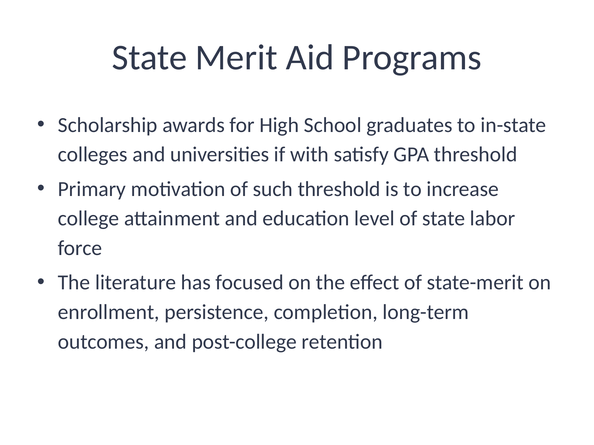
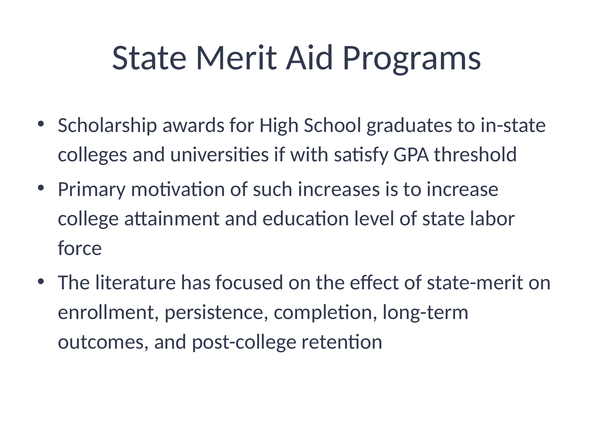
such threshold: threshold -> increases (339, 189)
